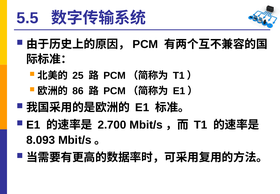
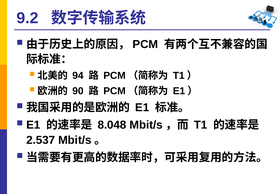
5.5: 5.5 -> 9.2 (28, 18)
25: 25 -> 94 (78, 76)
86: 86 -> 90 (78, 91)
2.700: 2.700 -> 8.048 (112, 125)
8.093: 8.093 -> 2.537 (41, 140)
